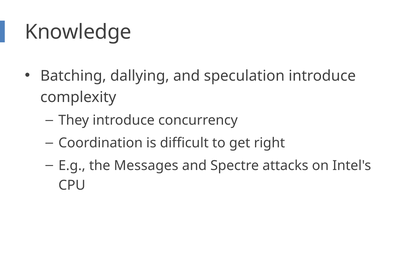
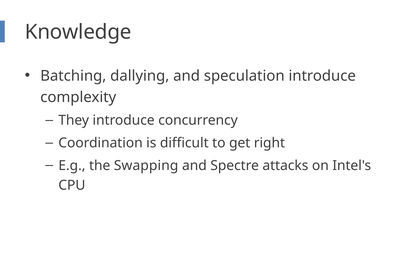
Messages: Messages -> Swapping (146, 166)
